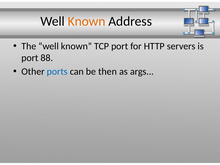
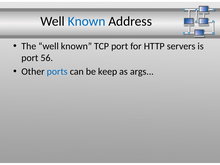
Known colour: orange -> blue (87, 21)
88: 88 -> 56 (47, 58)
then: then -> keep (108, 72)
